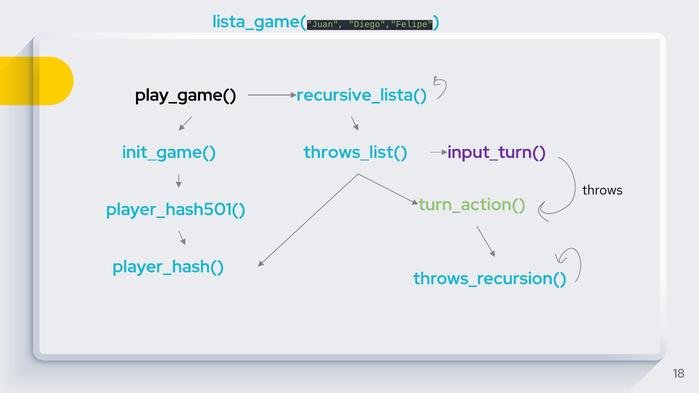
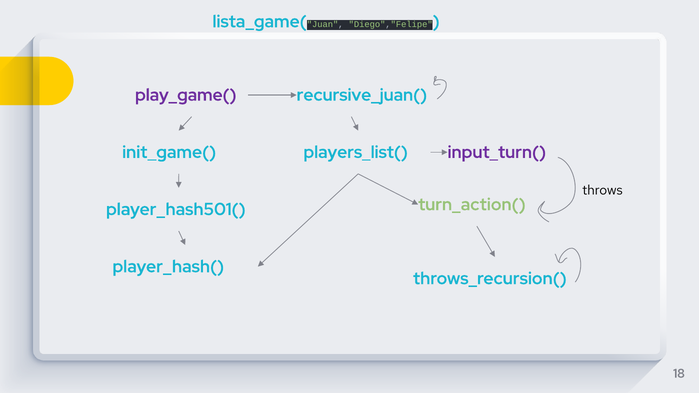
play_game( colour: black -> purple (186, 95)
recursive_lista(: recursive_lista( -> recursive_juan( (362, 95)
throws_list(: throws_list( -> players_list( (356, 152)
